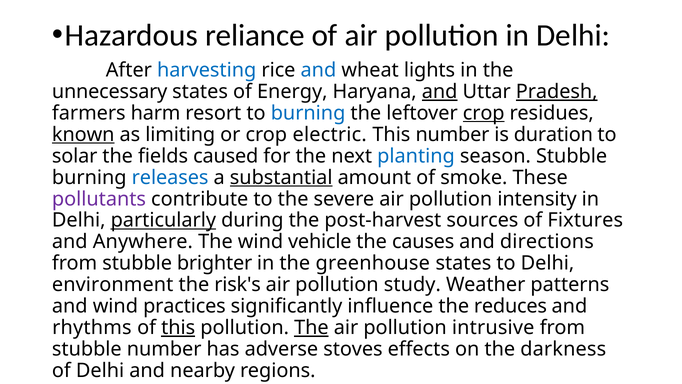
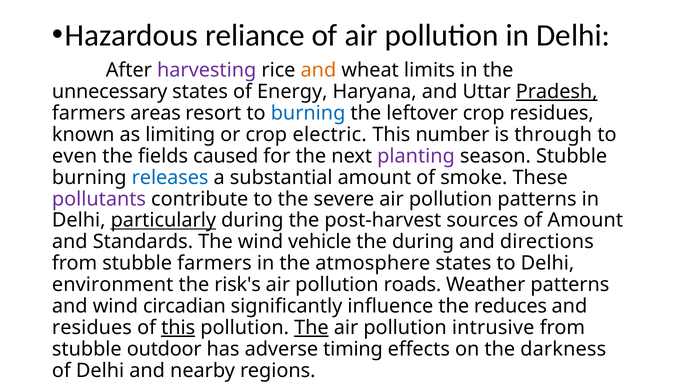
harvesting colour: blue -> purple (207, 70)
and colour: blue -> orange (318, 70)
lights: lights -> limits (429, 70)
and underline: present -> none (440, 92)
harm: harm -> areas (156, 113)
crop underline: present -> none (484, 113)
known underline: present -> none (83, 134)
duration: duration -> through (553, 134)
solar: solar -> even (75, 156)
planting colour: blue -> purple (416, 156)
substantial underline: present -> none (281, 177)
pollution intensity: intensity -> patterns (537, 199)
of Fixtures: Fixtures -> Amount (585, 220)
Anywhere: Anywhere -> Standards (143, 242)
the causes: causes -> during (423, 242)
stubble brighter: brighter -> farmers (214, 263)
greenhouse: greenhouse -> atmosphere (373, 263)
study: study -> roads (412, 285)
practices: practices -> circadian (184, 306)
rhythms: rhythms -> residues (92, 327)
stubble number: number -> outdoor (164, 349)
stoves: stoves -> timing (353, 349)
